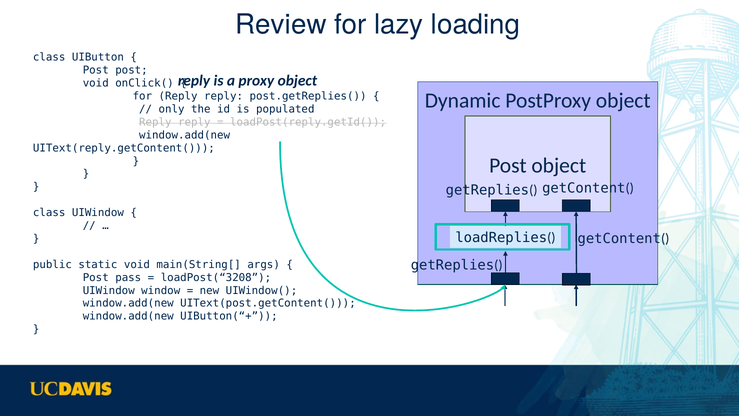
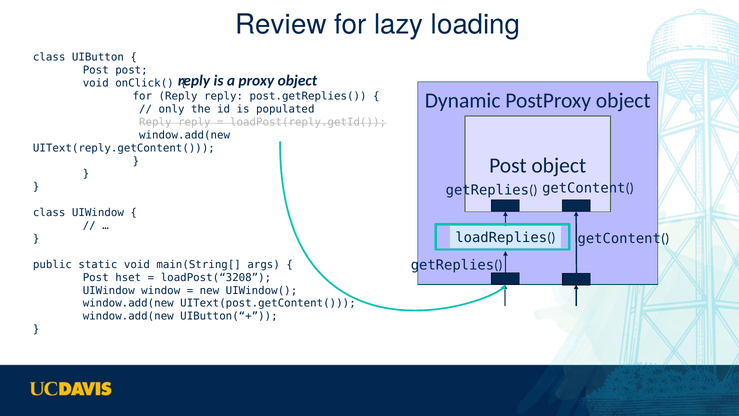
pass: pass -> hset (128, 277)
